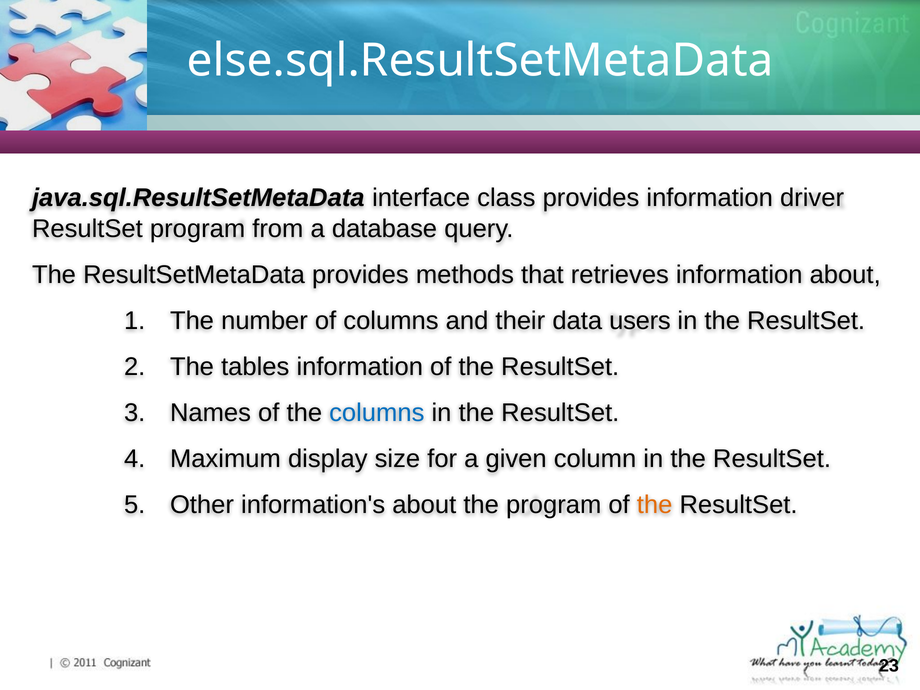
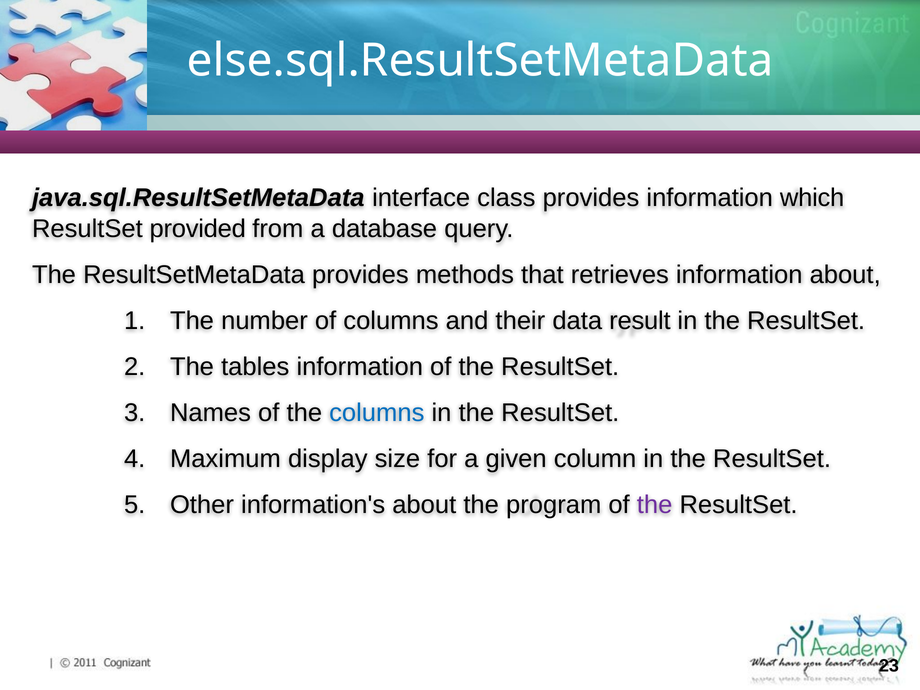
driver: driver -> which (812, 198)
ResultSet program: program -> provided (198, 229)
users: users -> result (640, 321)
the colour: orange -> purple (655, 505)
